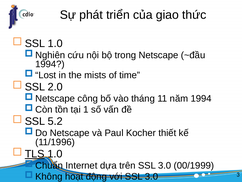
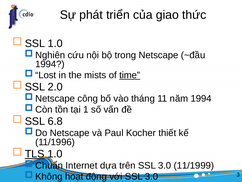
time underline: none -> present (130, 75)
5.2: 5.2 -> 6.8 (55, 121)
00/1999: 00/1999 -> 11/1999 (194, 165)
